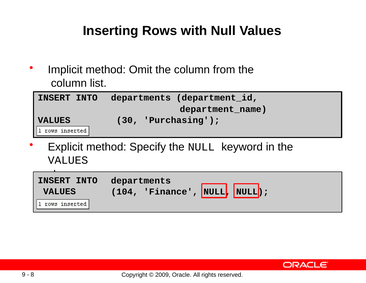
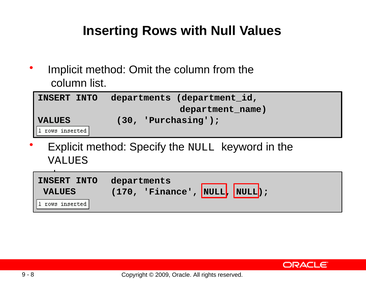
104: 104 -> 170 (125, 191)
